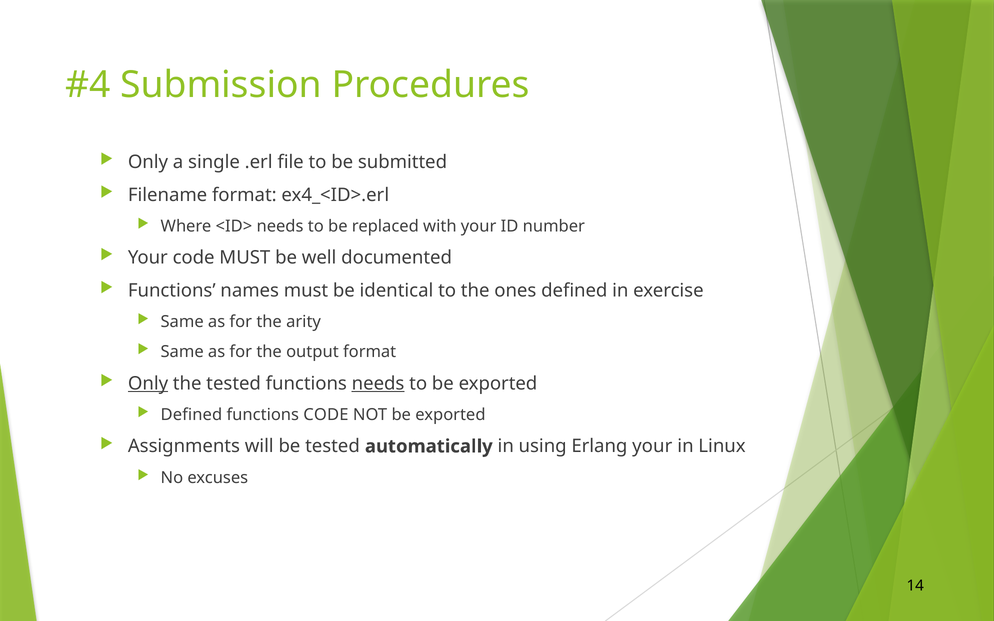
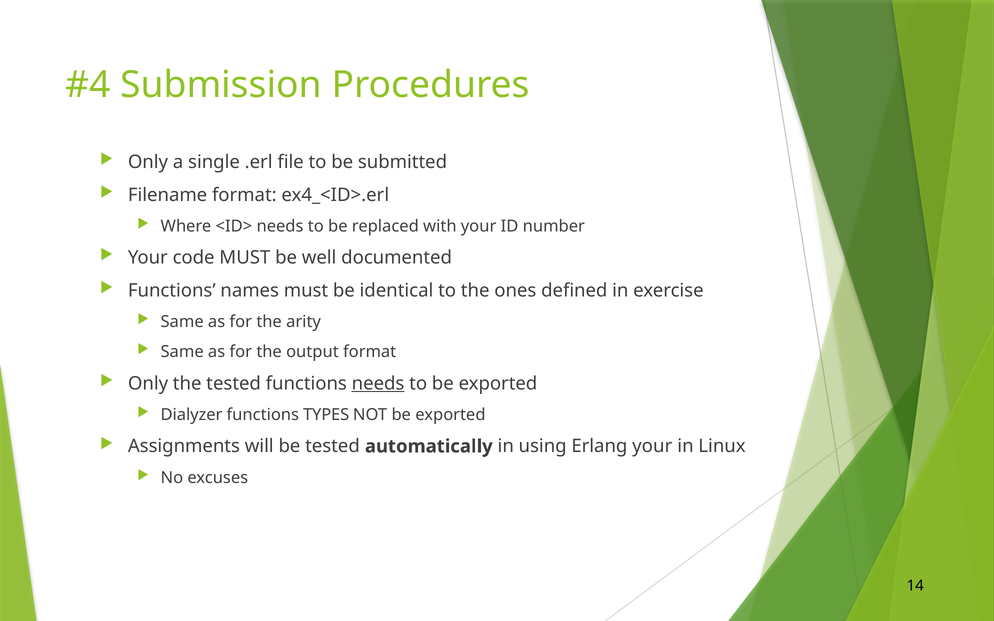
Only underline: present -> none (148, 384)
Defined: Defined -> Dialyzer (191, 415)
functions CODE: CODE -> TYPES (326, 415)
